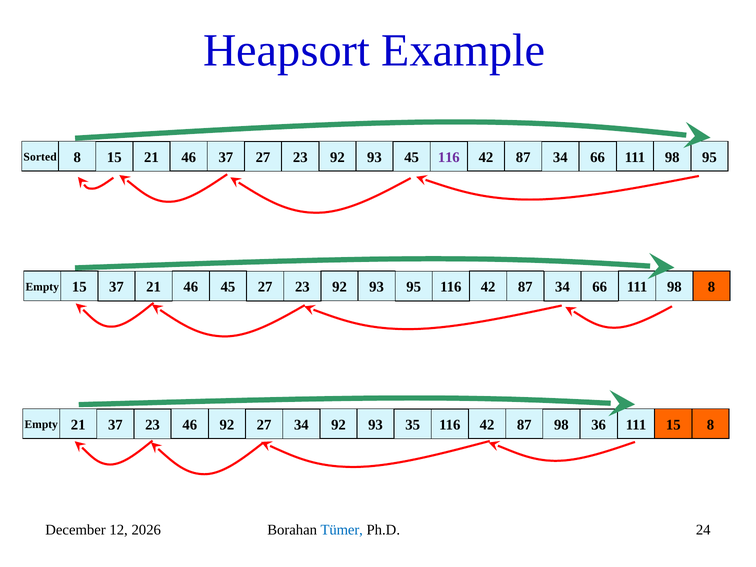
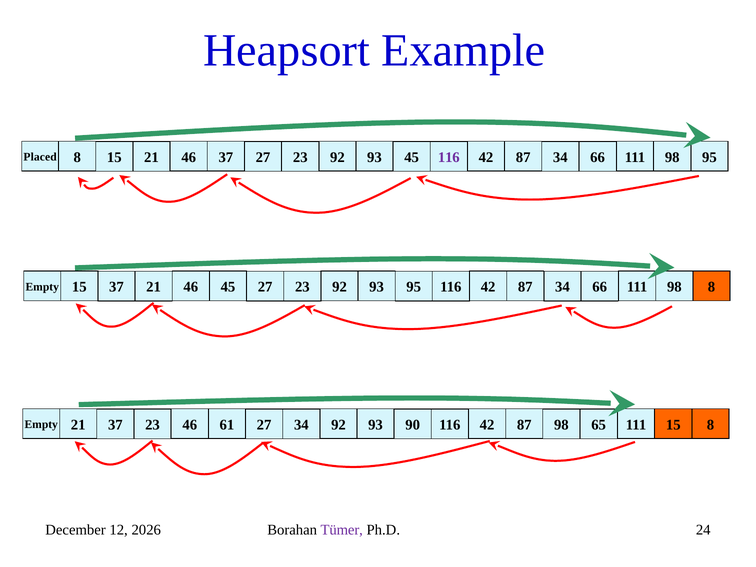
Sorted: Sorted -> Placed (40, 157)
35: 35 -> 90 (413, 425)
36: 36 -> 65 (599, 425)
46 92: 92 -> 61 (227, 425)
Tümer colour: blue -> purple (342, 530)
